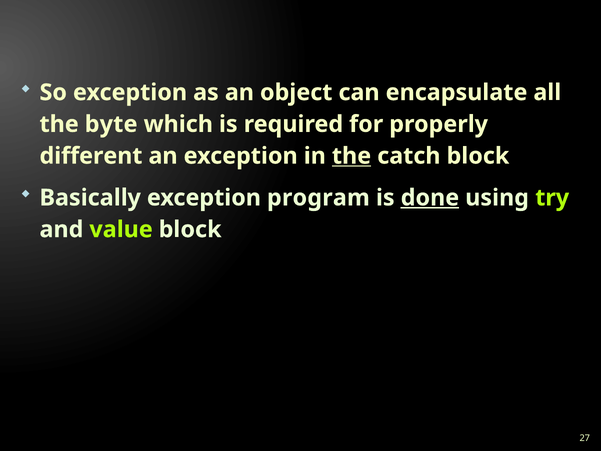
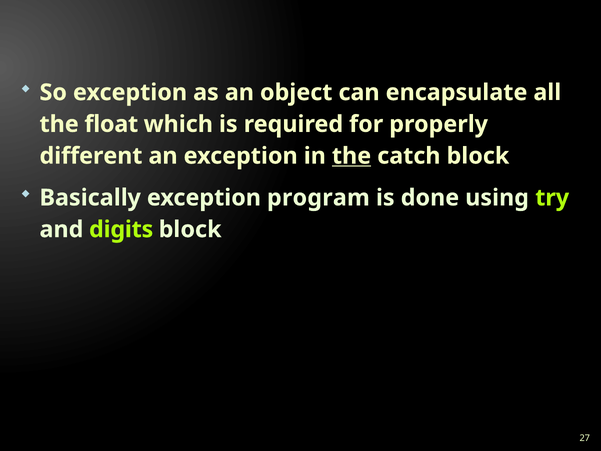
byte: byte -> float (111, 124)
done underline: present -> none (430, 198)
value: value -> digits (121, 229)
